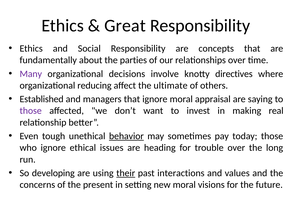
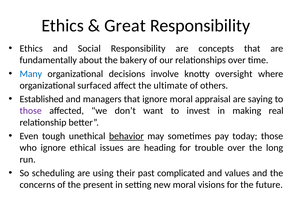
parties: parties -> bakery (133, 60)
Many colour: purple -> blue (31, 74)
directives: directives -> oversight (234, 74)
reducing: reducing -> surfaced (94, 85)
developing: developing -> scheduling (53, 173)
their underline: present -> none (126, 173)
interactions: interactions -> complicated (181, 173)
